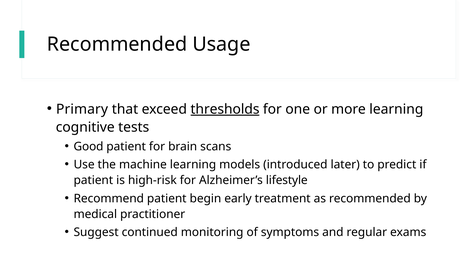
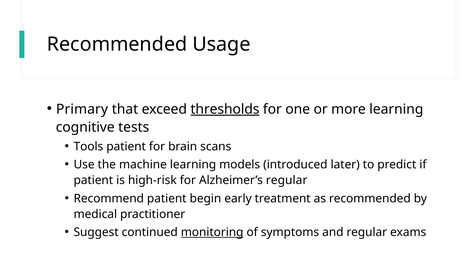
Good: Good -> Tools (88, 146)
Alzheimer’s lifestyle: lifestyle -> regular (287, 180)
monitoring underline: none -> present (212, 232)
